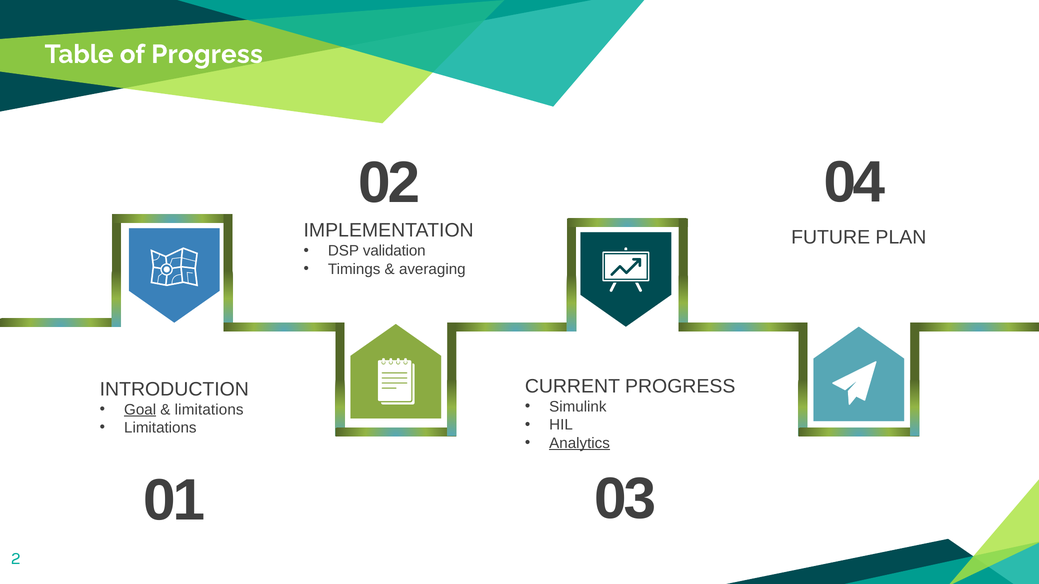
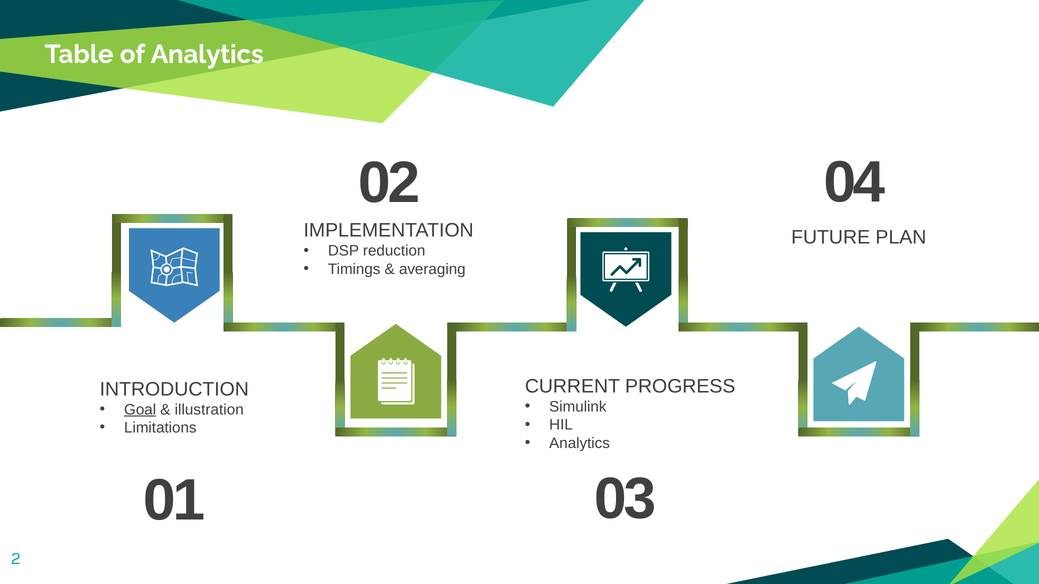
of Progress: Progress -> Analytics (207, 54)
validation: validation -> reduction (394, 251)
limitations: limitations -> illustration (209, 410)
Analytics underline: present -> none (580, 443)
